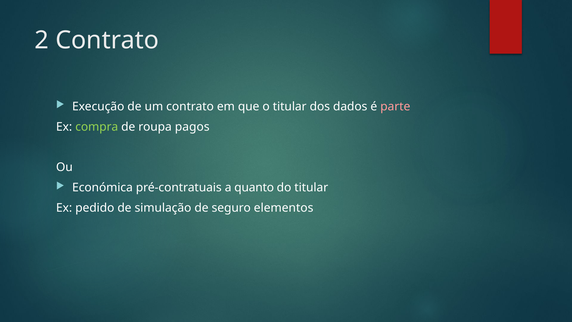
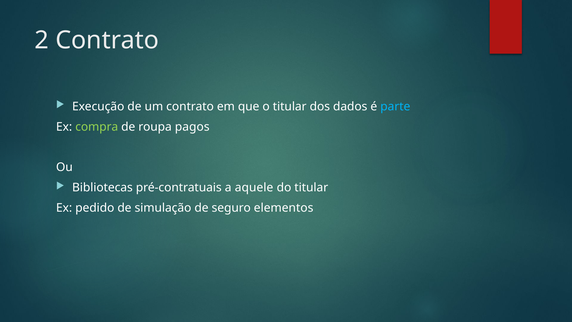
parte colour: pink -> light blue (395, 106)
Económica: Económica -> Bibliotecas (102, 188)
quanto: quanto -> aquele (254, 188)
